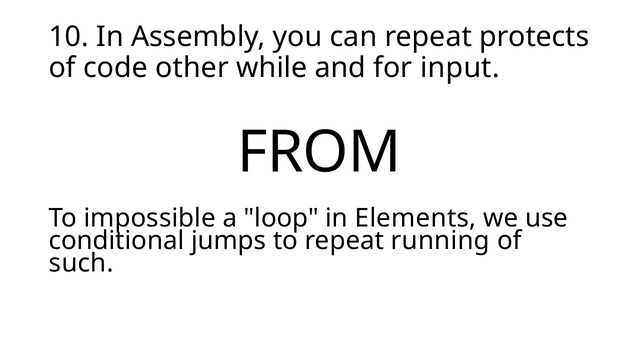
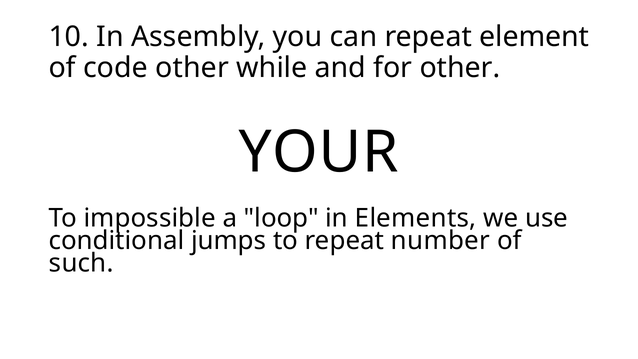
protects: protects -> element (534, 37)
for input: input -> other (460, 68)
FROM: FROM -> YOUR (319, 153)
running: running -> number (440, 241)
